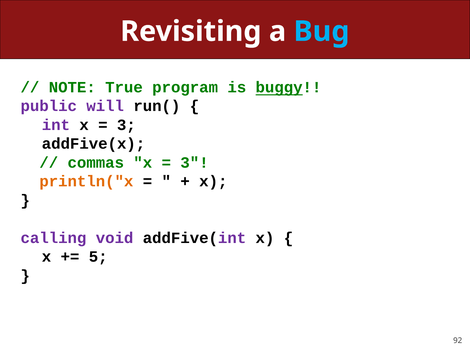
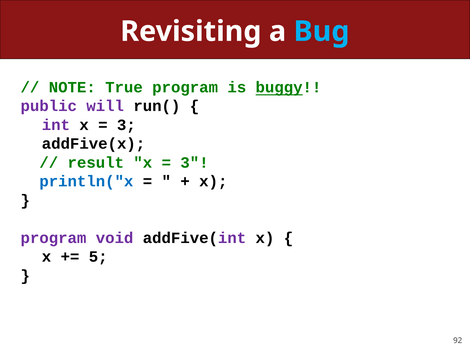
commas: commas -> result (96, 162)
println("x colour: orange -> blue (86, 181)
calling: calling -> program (53, 238)
